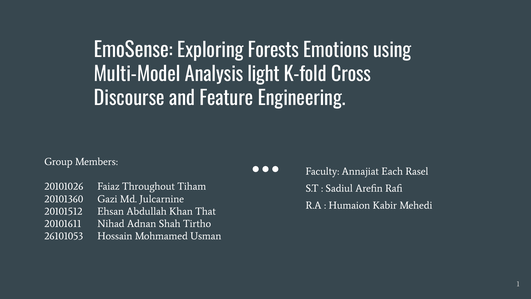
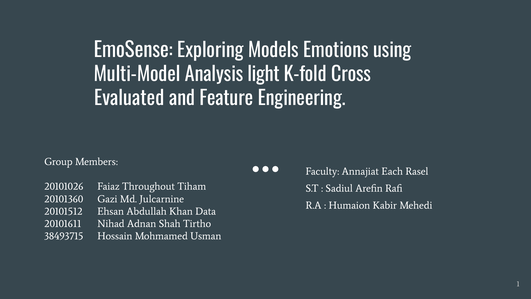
Forests: Forests -> Models (273, 50)
Discourse: Discourse -> Evaluated (129, 98)
That: That -> Data (206, 211)
26101053: 26101053 -> 38493715 (64, 236)
